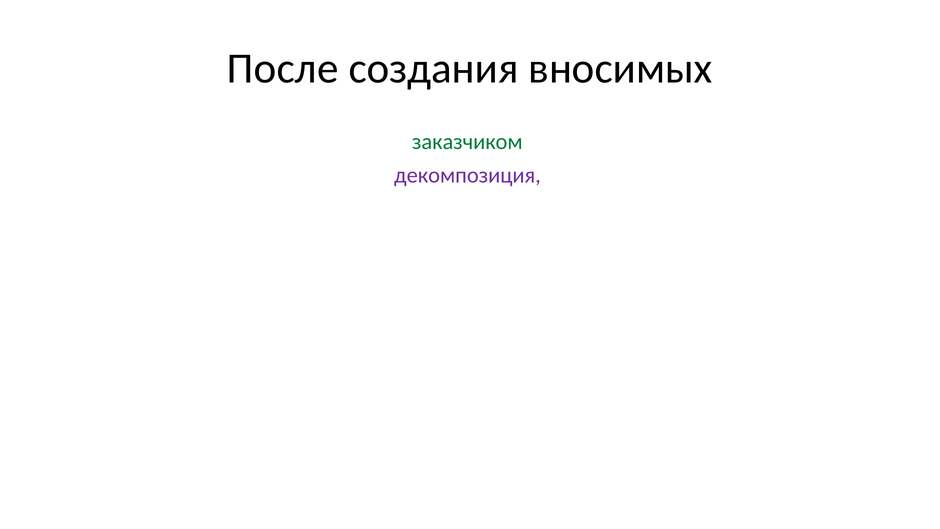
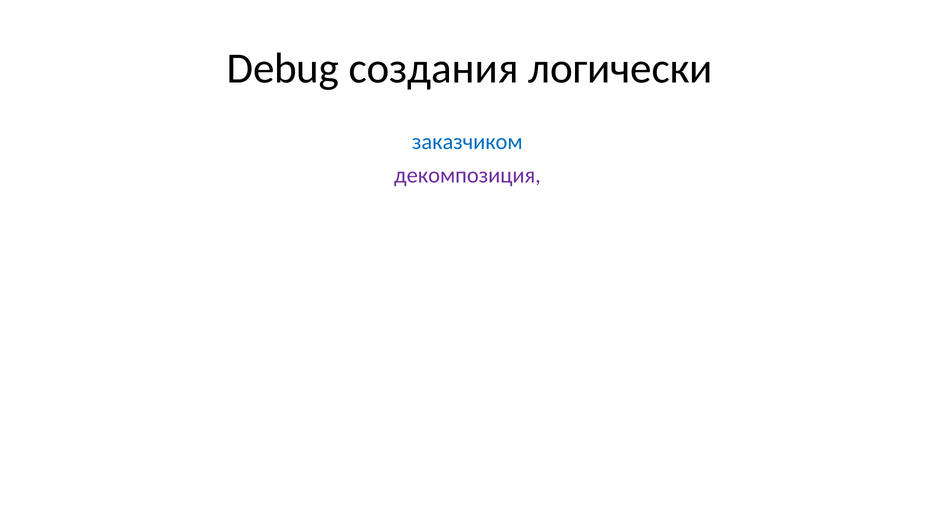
После: После -> Debug (283, 68)
вносимых: вносимых -> логически (621, 68)
заказчиком colour: green -> blue (467, 142)
